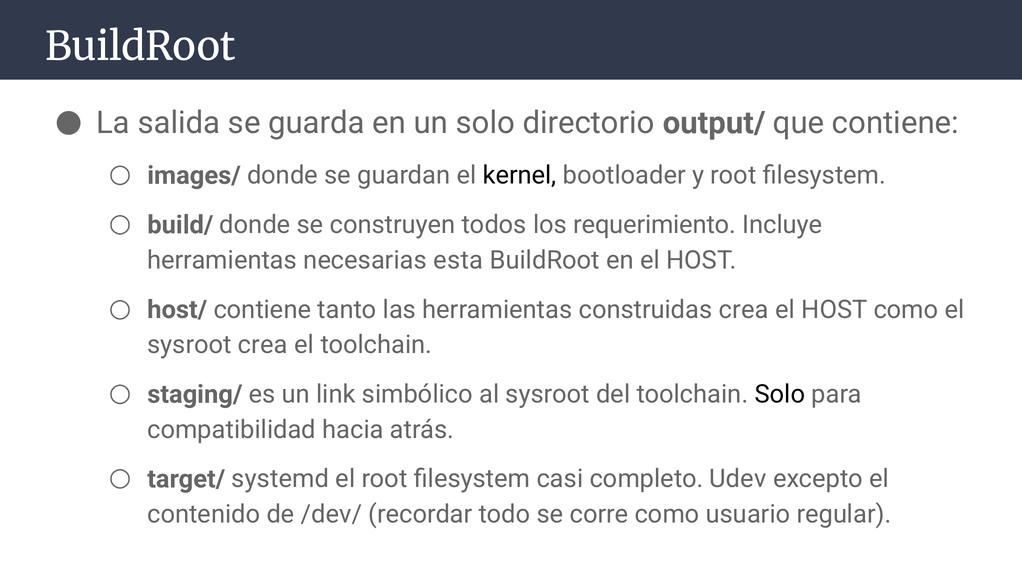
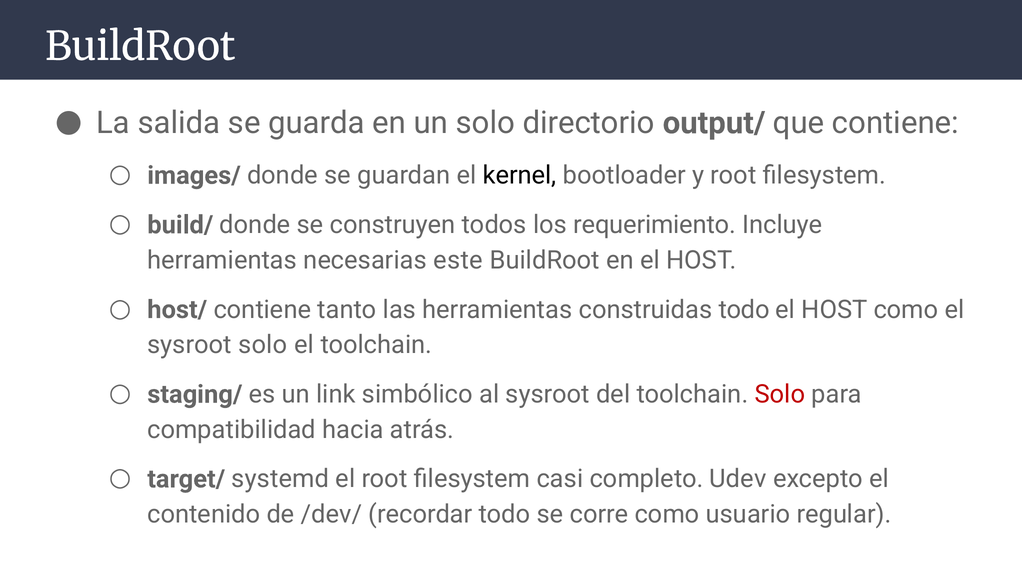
esta: esta -> este (458, 260)
construidas crea: crea -> todo (744, 310)
sysroot crea: crea -> solo (263, 345)
Solo colour: black -> red (780, 394)
